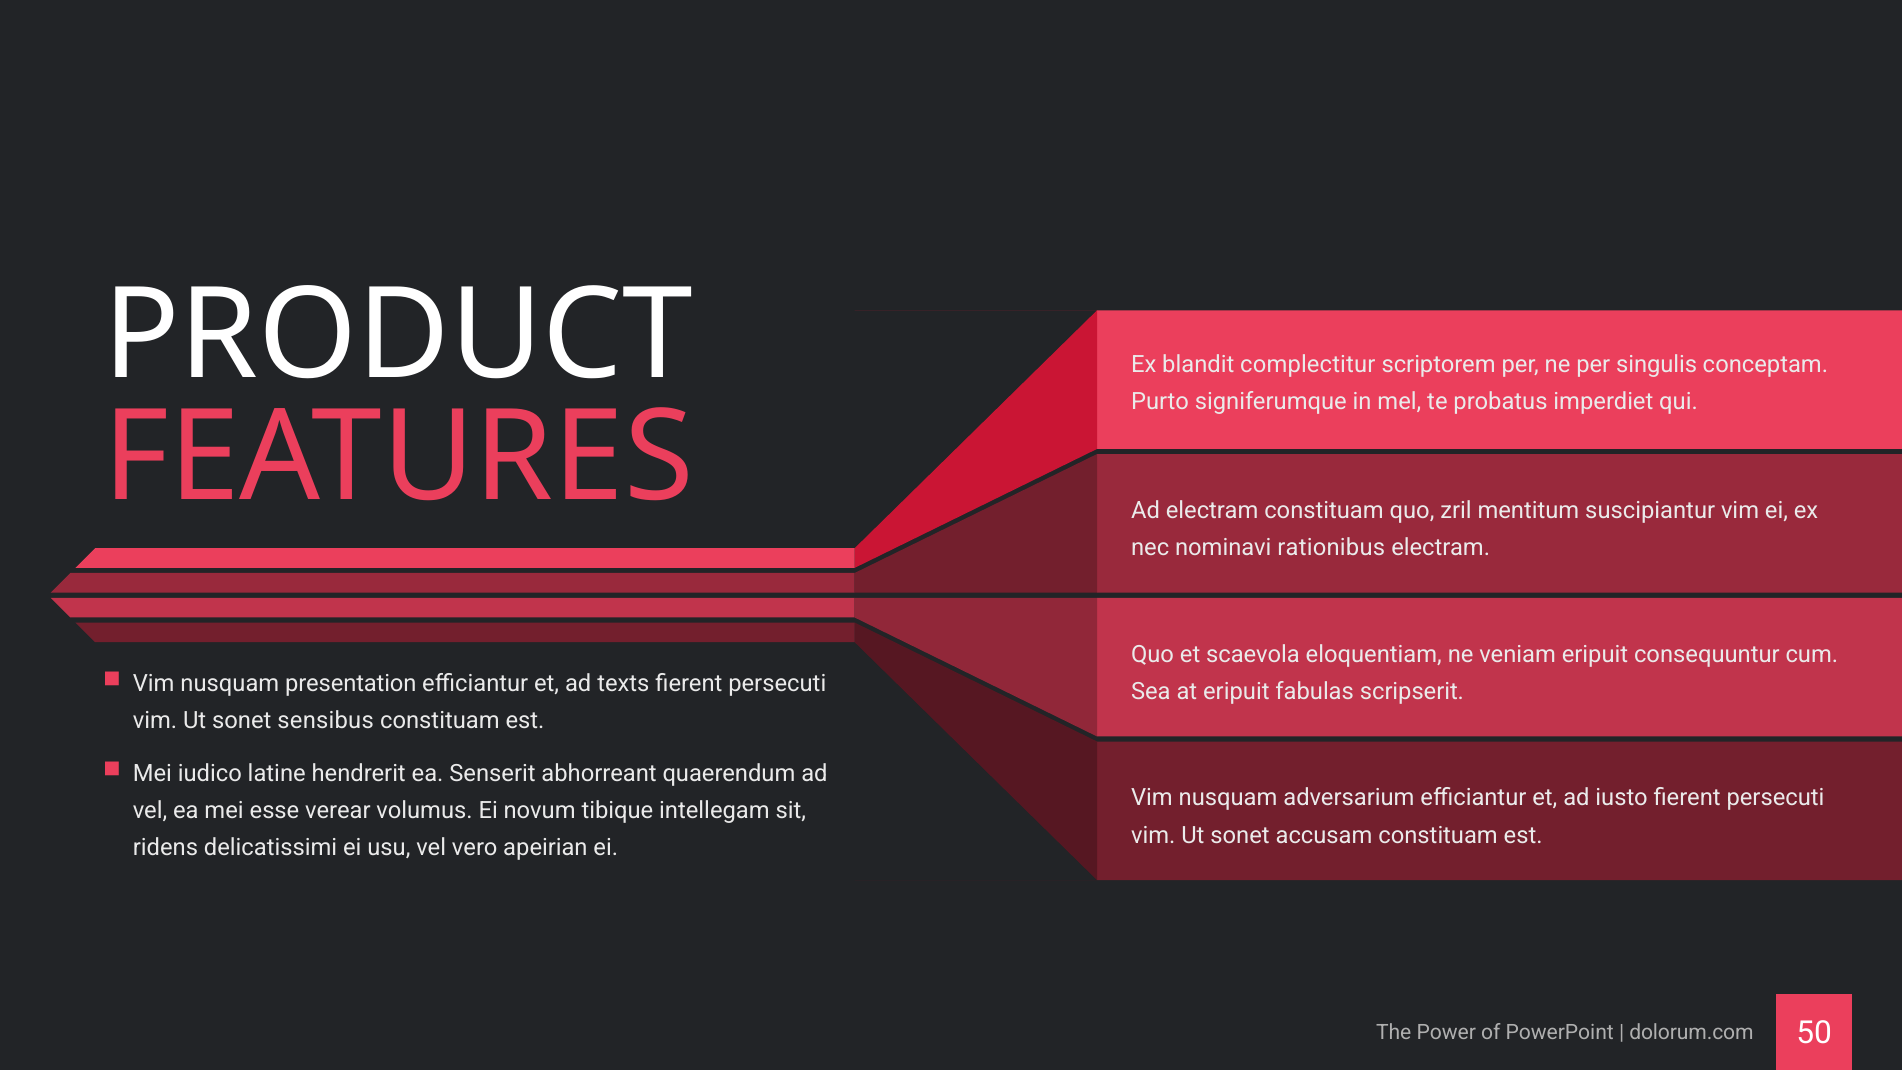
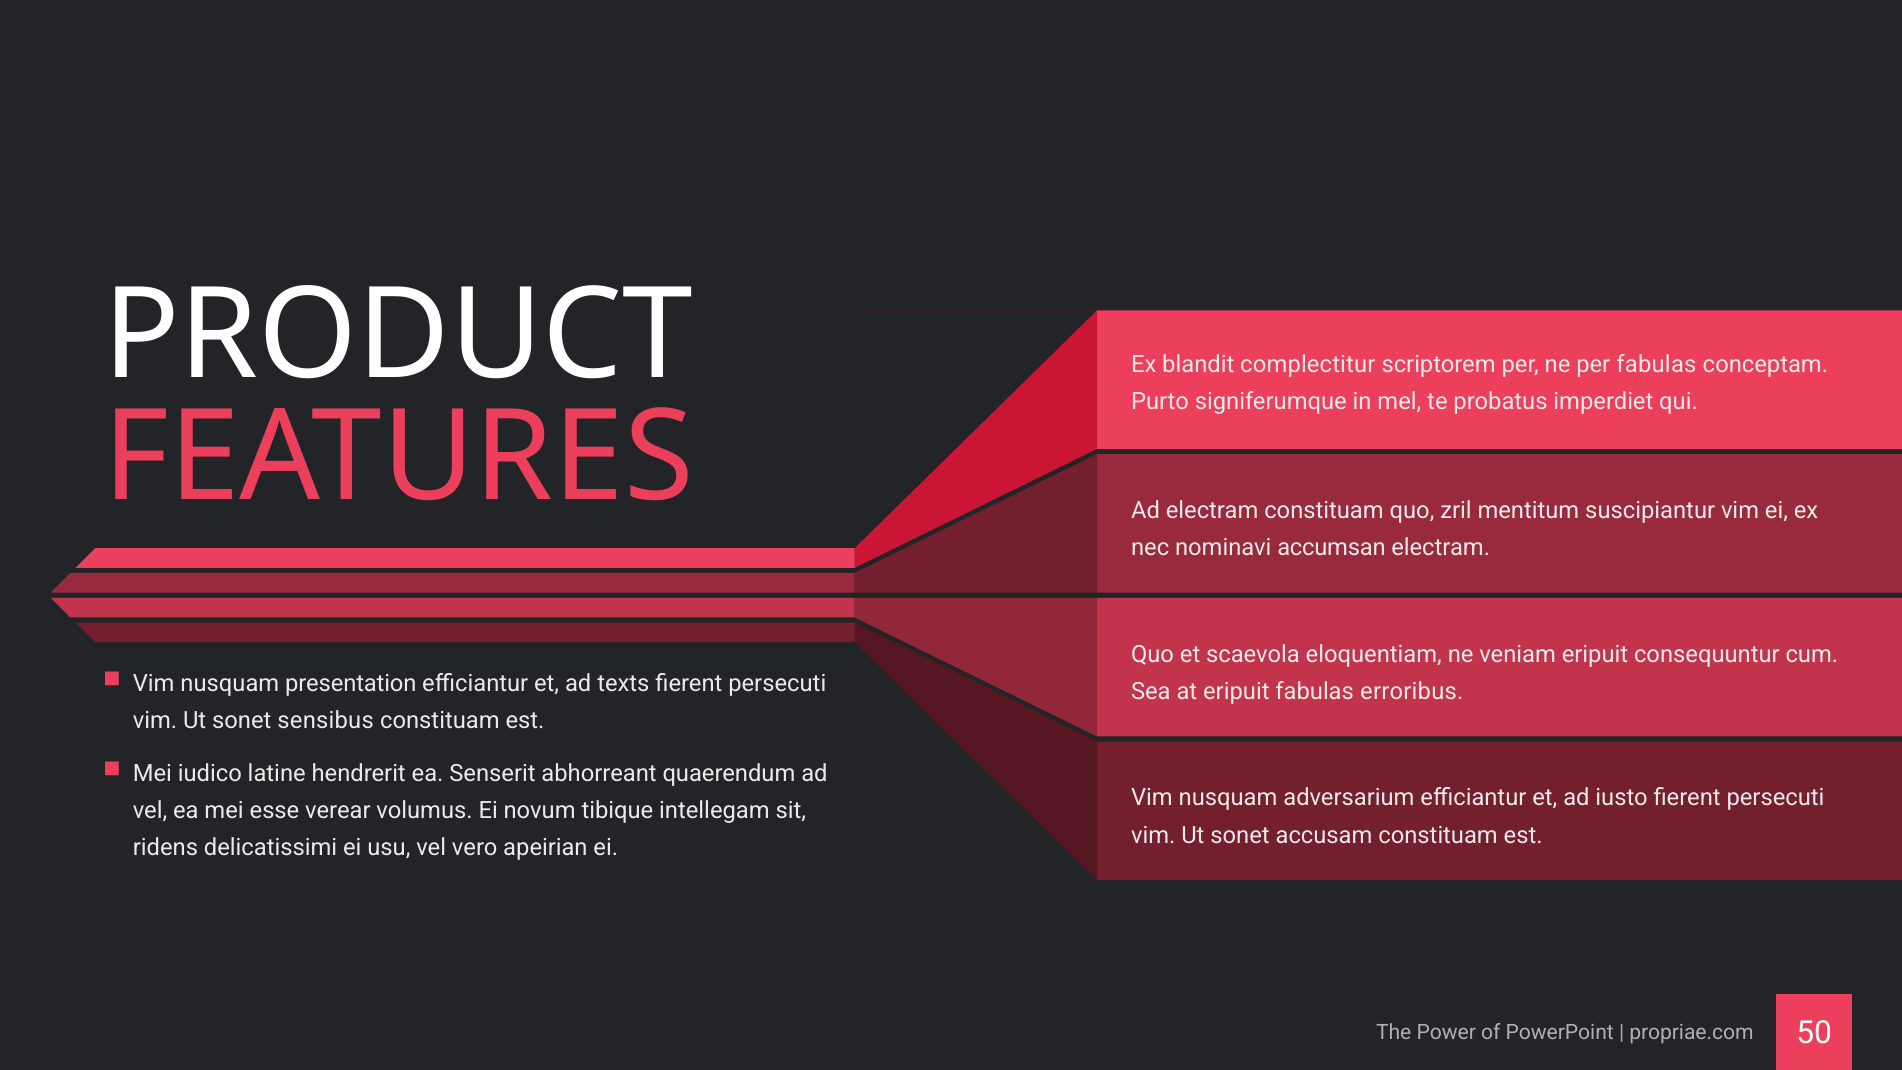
per singulis: singulis -> fabulas (1656, 364)
rationibus: rationibus -> accumsan (1331, 547)
scripserit: scripserit -> erroribus (1412, 692)
dolorum.com: dolorum.com -> propriae.com (1691, 1032)
